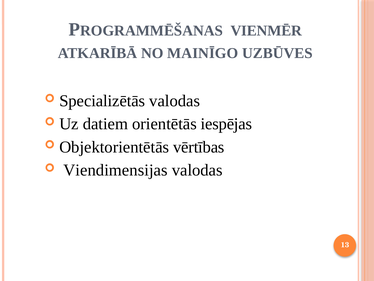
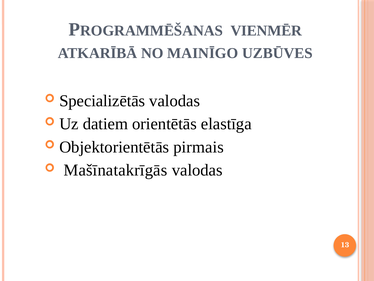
iespējas: iespējas -> elastīga (226, 124)
vērtības: vērtības -> pirmais (199, 147)
Viendimensijas: Viendimensijas -> Mašīnatakrīgās (115, 170)
